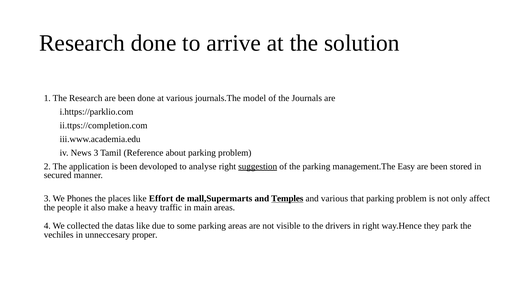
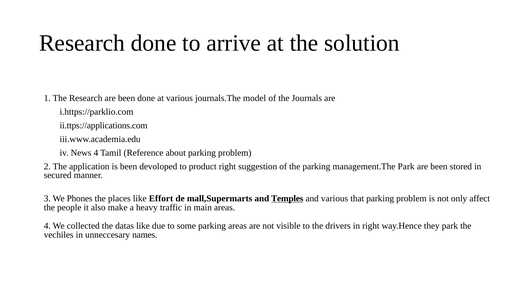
ii.ttps://completion.com: ii.ttps://completion.com -> ii.ttps://applications.com (104, 126)
News 3: 3 -> 4 (96, 153)
analyse: analyse -> product (203, 166)
suggestion underline: present -> none (258, 166)
management.The Easy: Easy -> Park (406, 166)
proper: proper -> names (145, 235)
